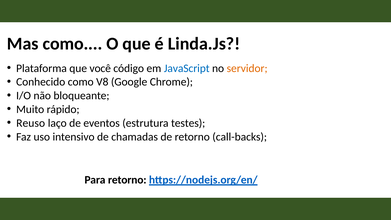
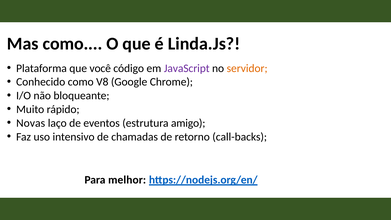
JavaScript colour: blue -> purple (187, 68)
Reuso: Reuso -> Novas (31, 123)
testes: testes -> amigo (188, 123)
Para retorno: retorno -> melhor (127, 180)
